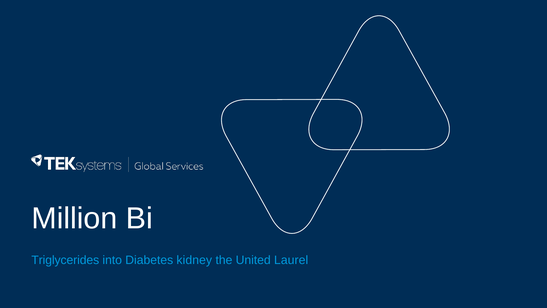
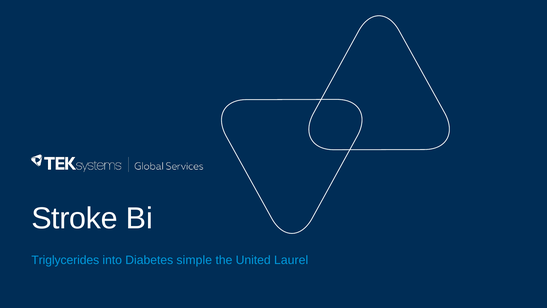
Million: Million -> Stroke (75, 218)
kidney: kidney -> simple (194, 260)
